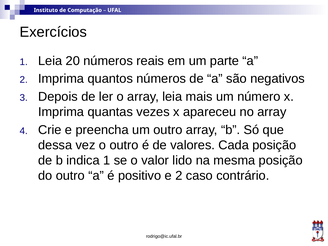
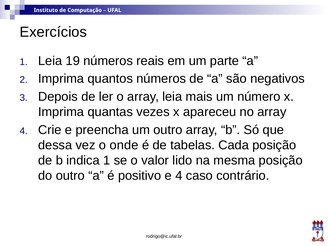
20: 20 -> 19 (73, 61)
o outro: outro -> onde (124, 145)
valores: valores -> tabelas (193, 145)
e 2: 2 -> 4 (179, 176)
